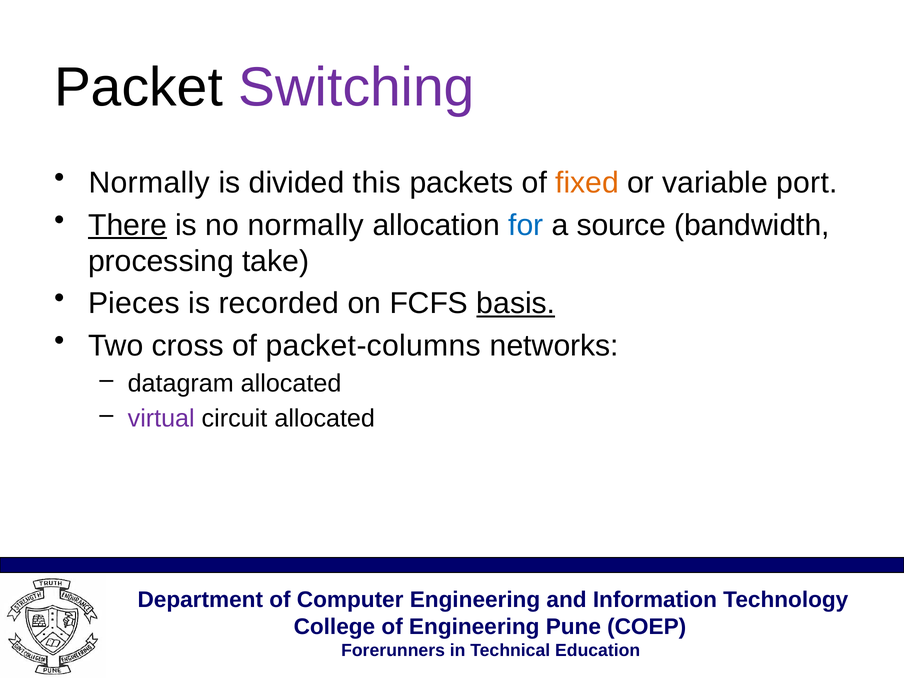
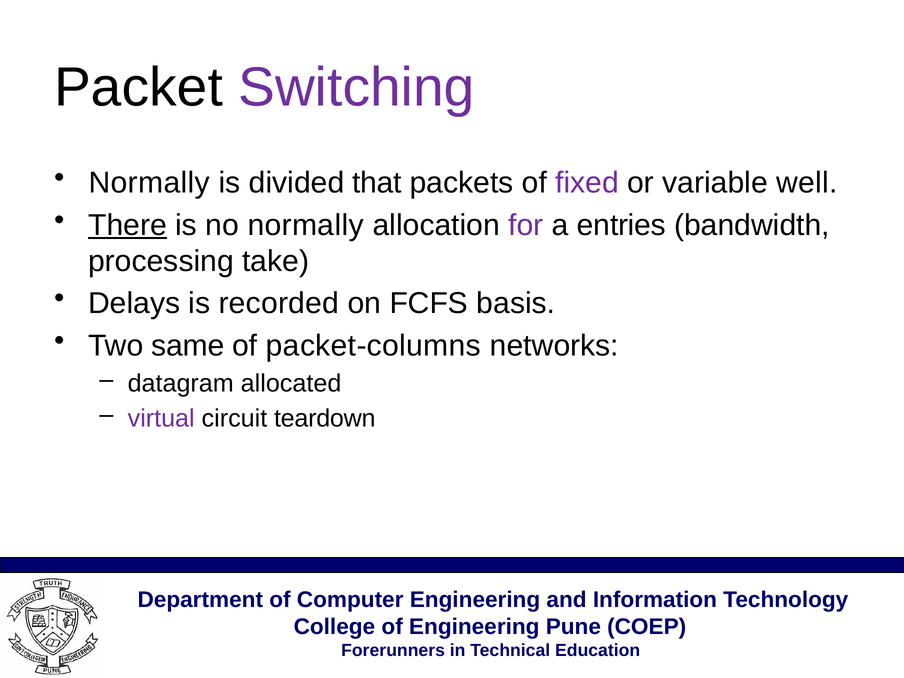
this: this -> that (377, 183)
fixed colour: orange -> purple (587, 183)
port: port -> well (807, 183)
for colour: blue -> purple (526, 225)
source: source -> entries (621, 225)
Pieces: Pieces -> Delays (134, 303)
basis underline: present -> none (516, 303)
cross: cross -> same (188, 346)
circuit allocated: allocated -> teardown (325, 419)
